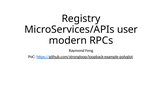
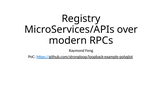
user: user -> over (127, 30)
